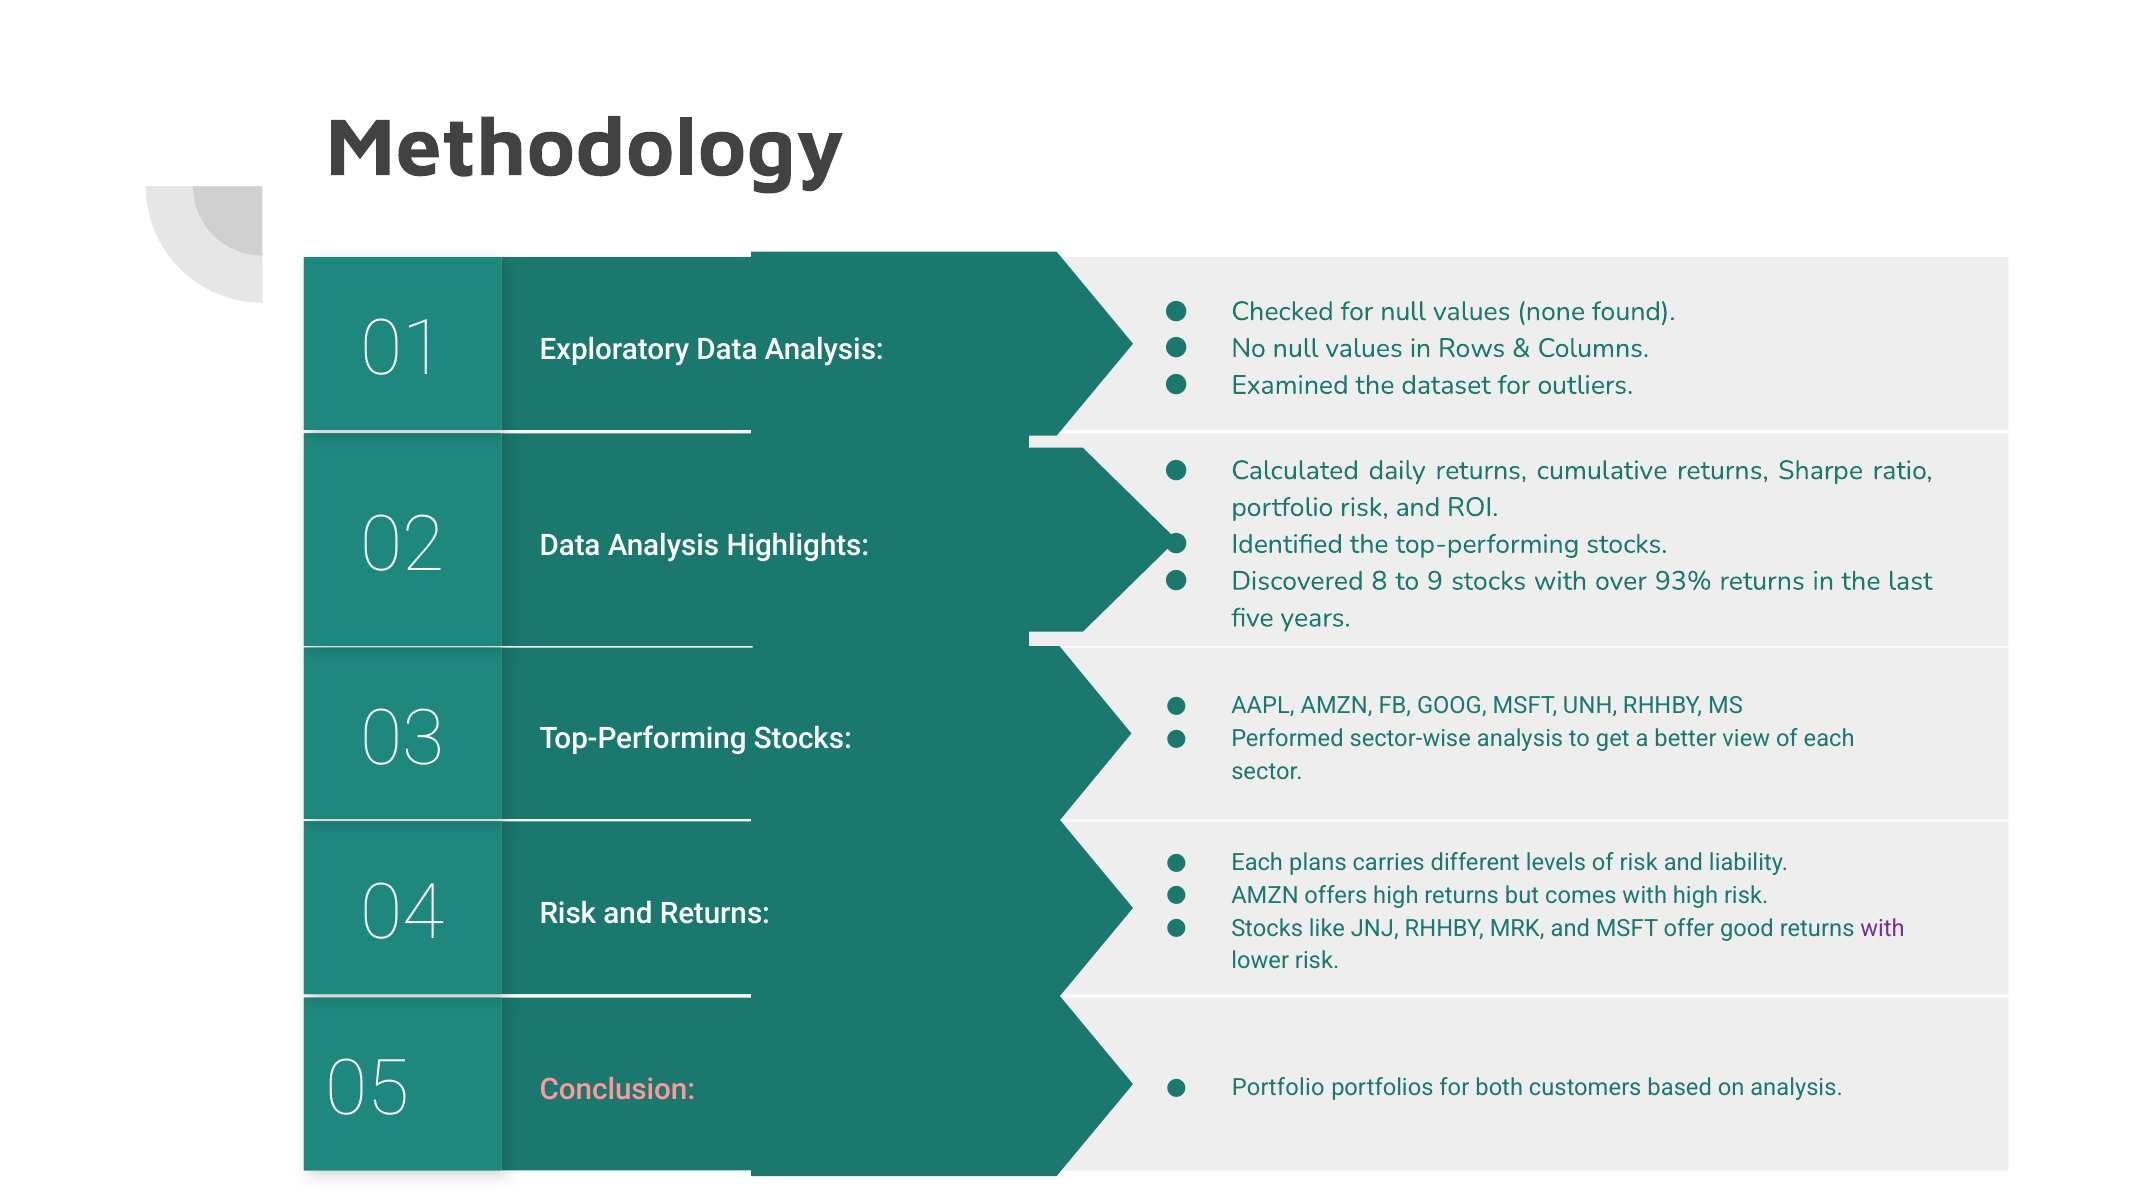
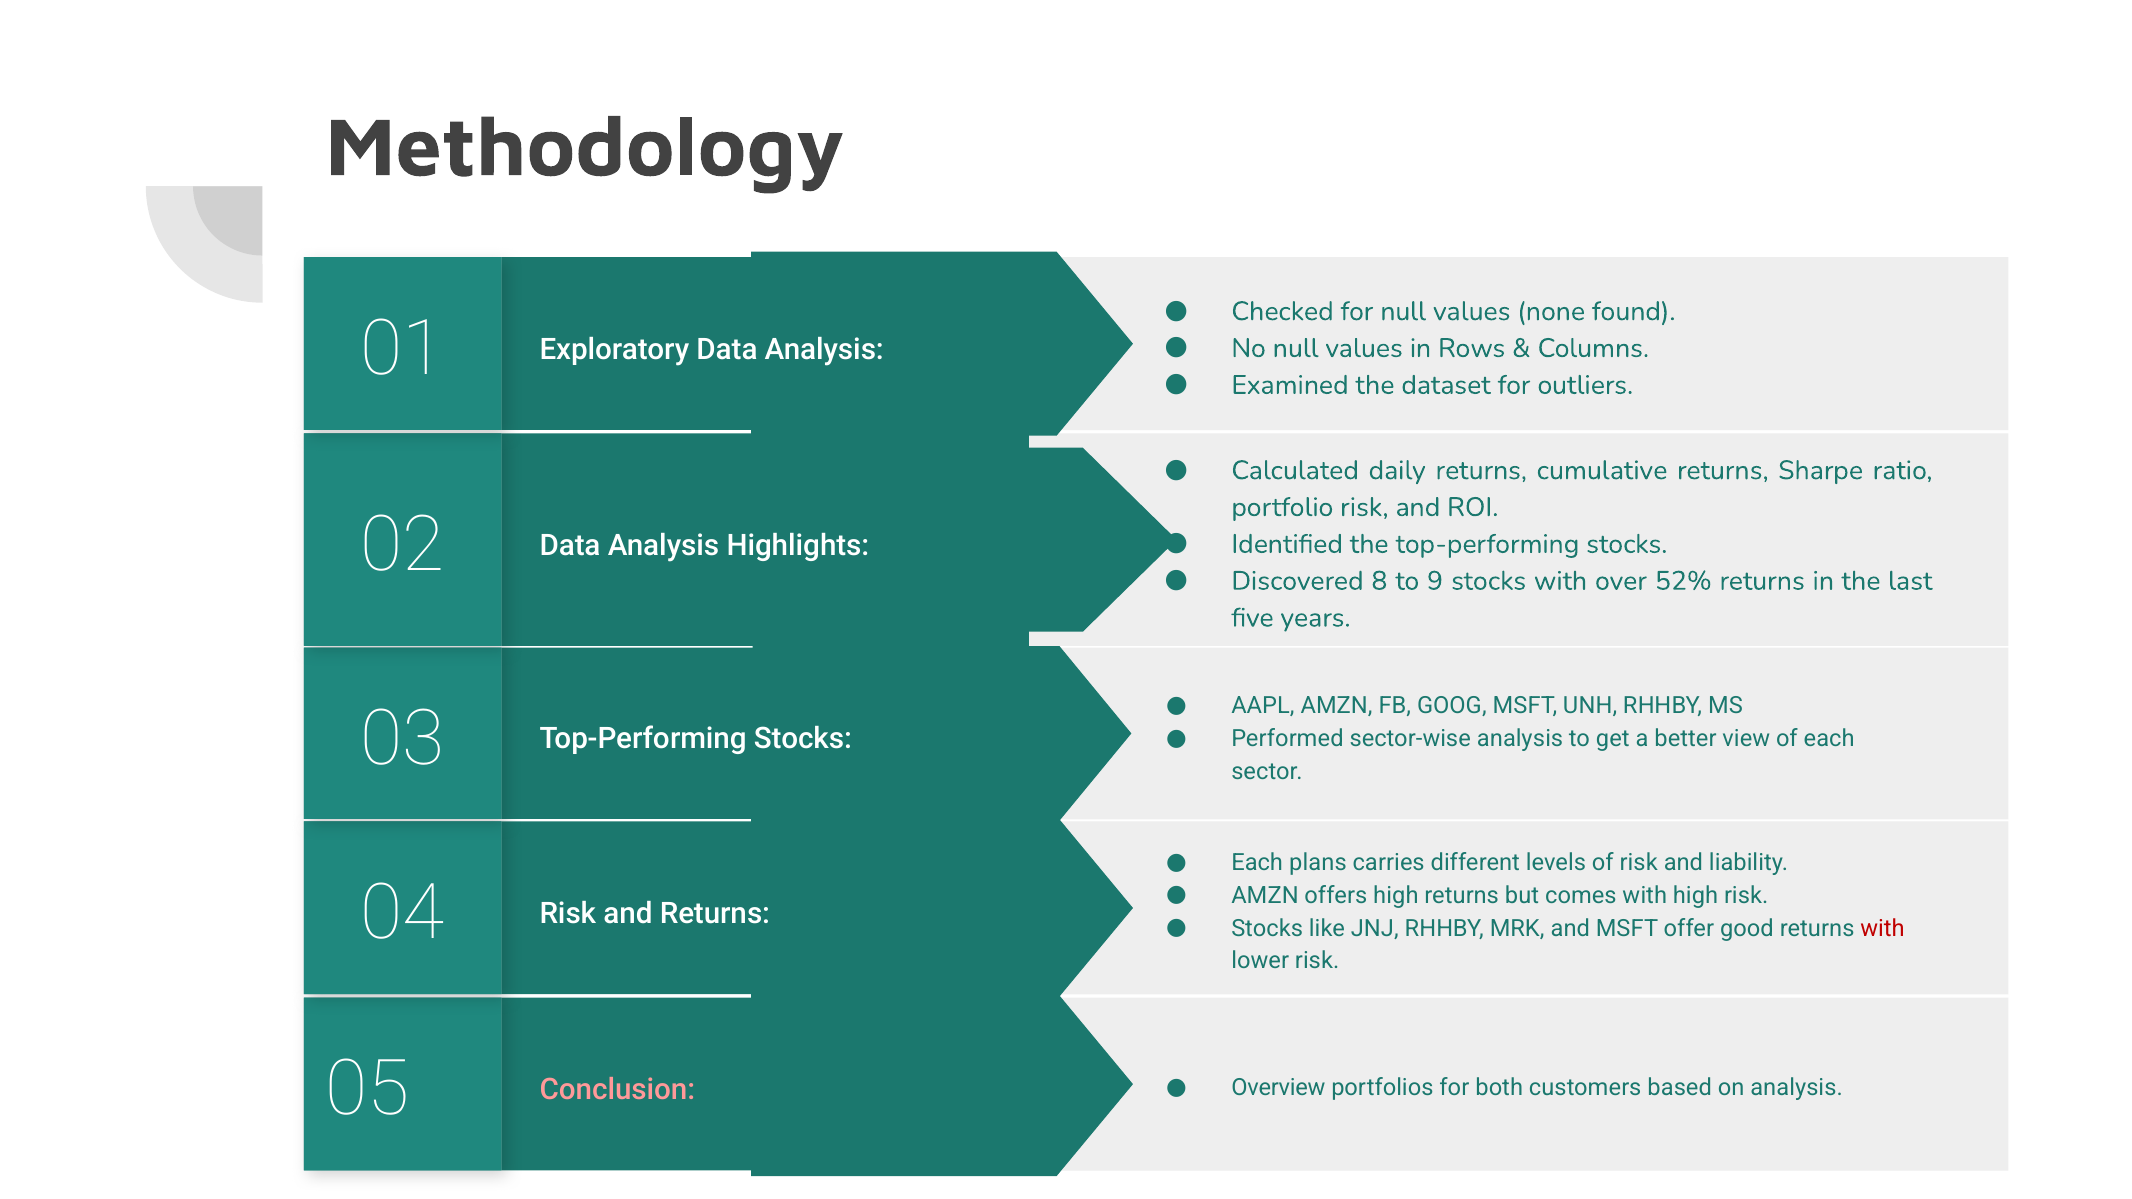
93%: 93% -> 52% (1683, 581)
with colour: purple -> red (1883, 928)
Portfolio: Portfolio -> Overview (1278, 1088)
